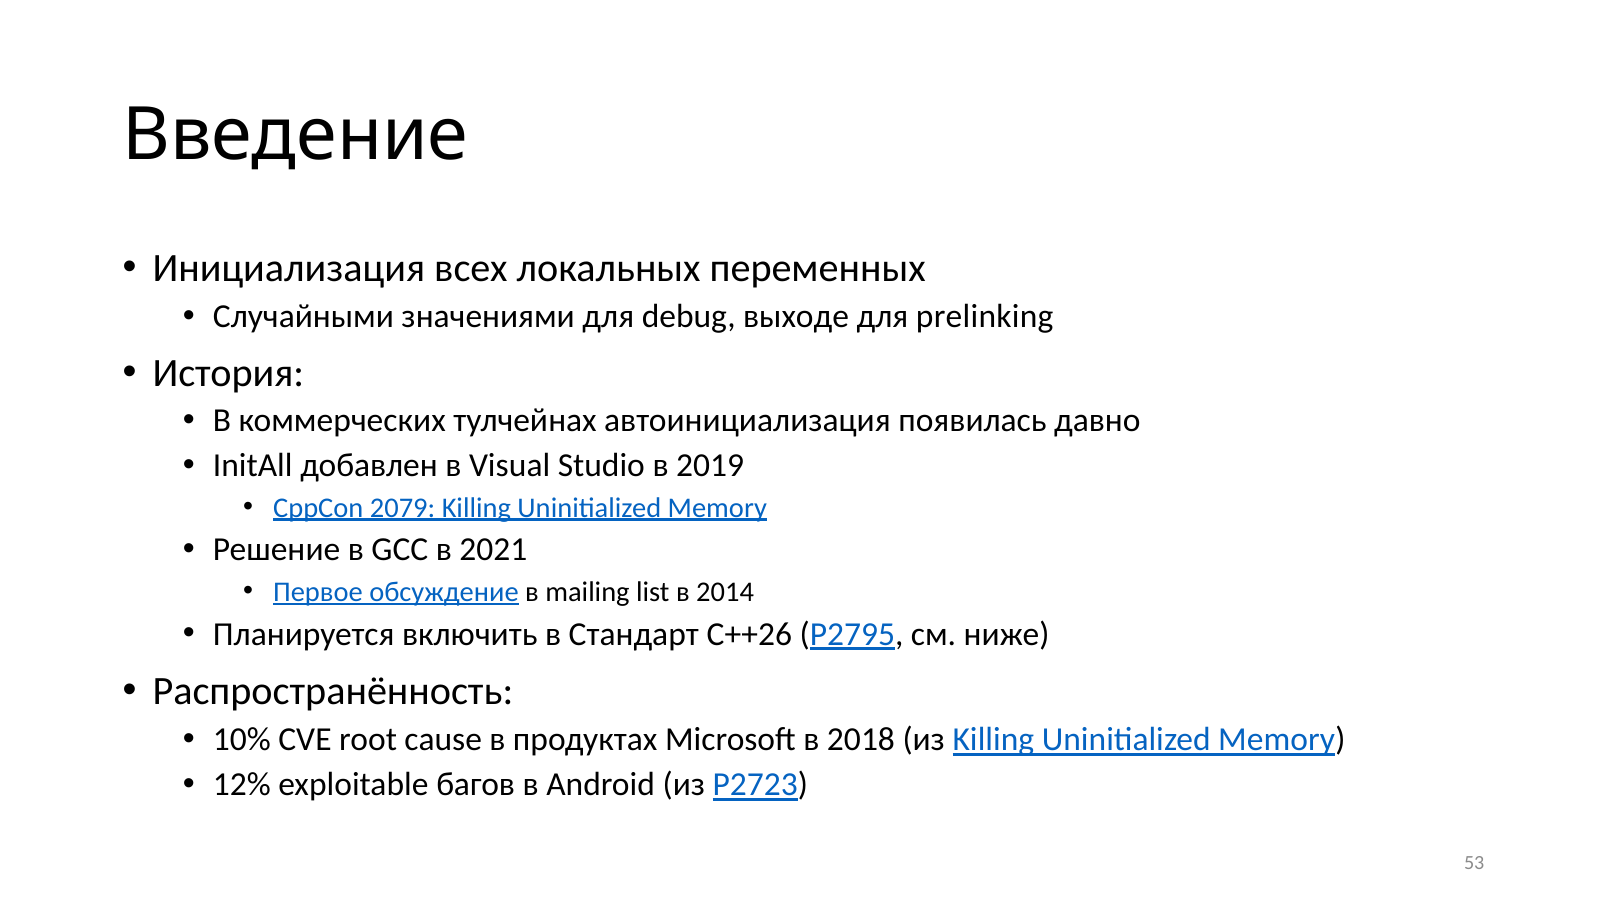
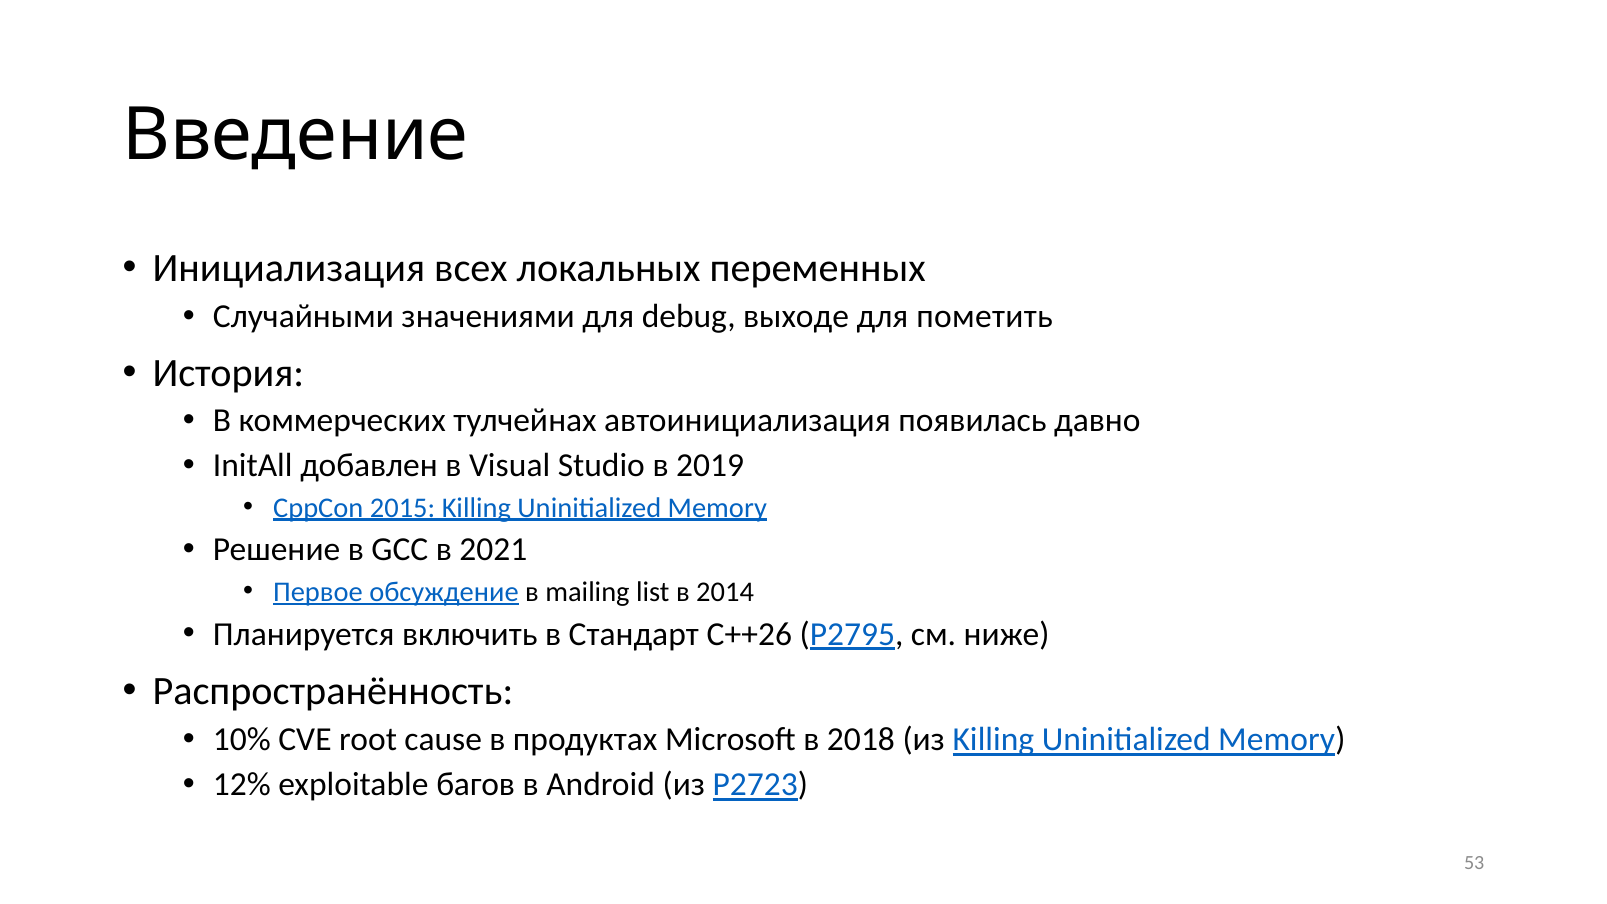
prelinking: prelinking -> пометить (985, 316)
2079: 2079 -> 2015 (403, 508)
